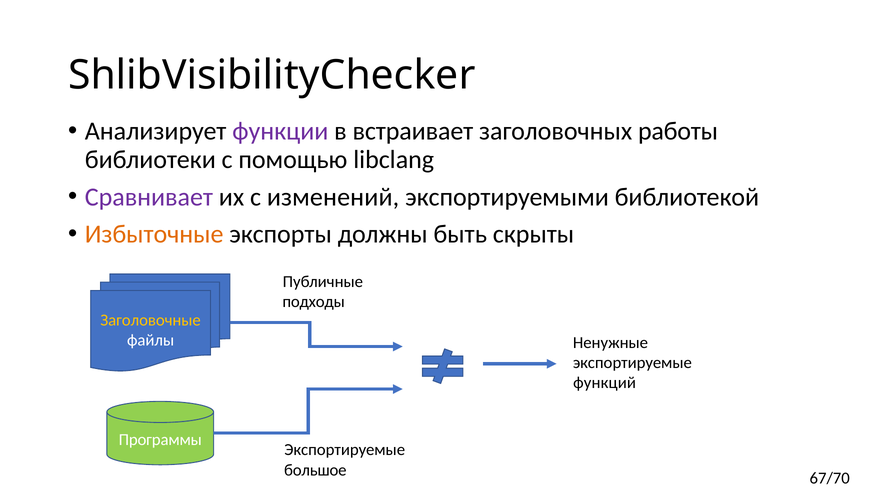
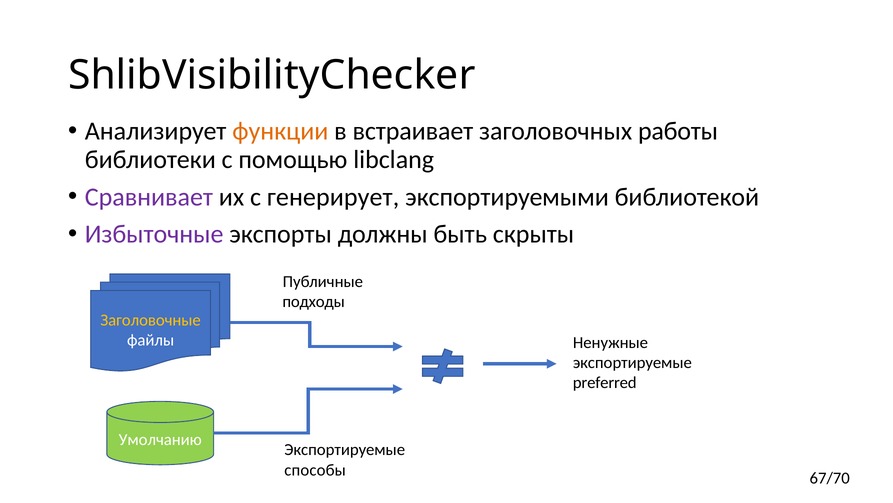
функции colour: purple -> orange (280, 131)
изменений: изменений -> генерирует (333, 197)
Избыточные colour: orange -> purple (154, 234)
функций: функций -> preferred (605, 382)
Программы: Программы -> Умолчанию (160, 439)
большое: большое -> способы (315, 469)
